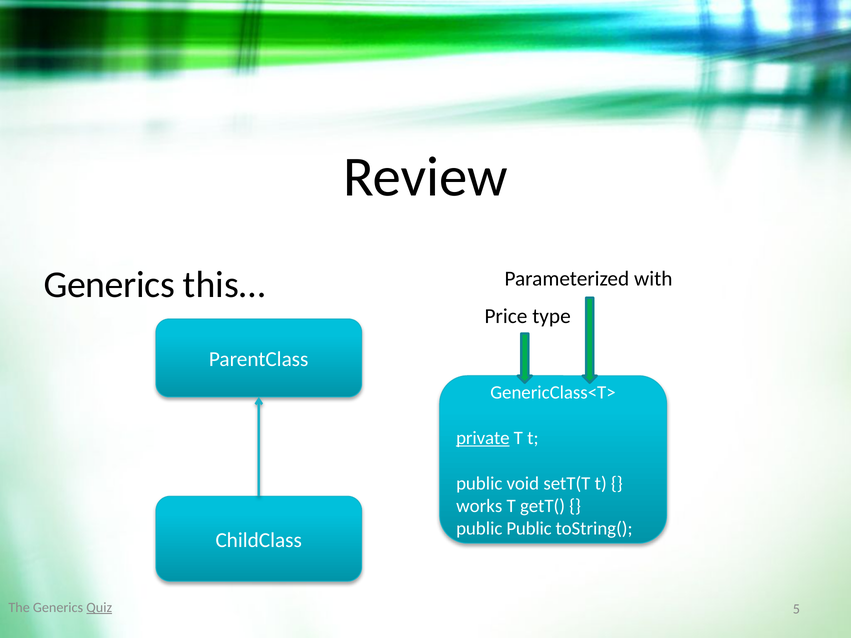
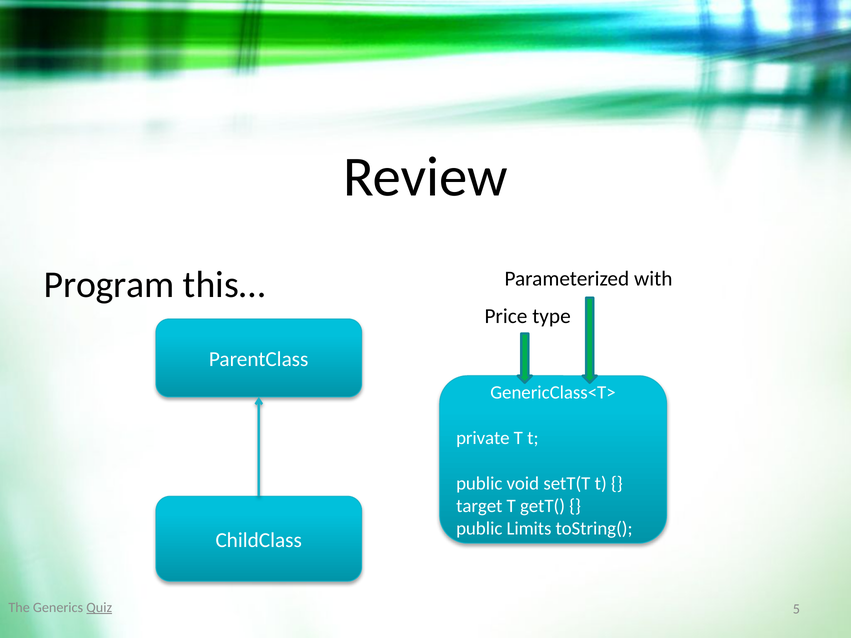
Generics: Generics -> Program (109, 285)
private underline: present -> none (483, 438)
works: works -> target (479, 506)
public Public: Public -> Limits (529, 529)
